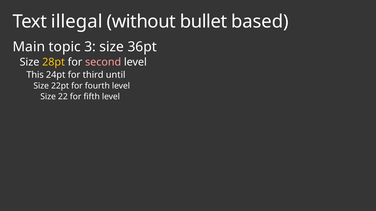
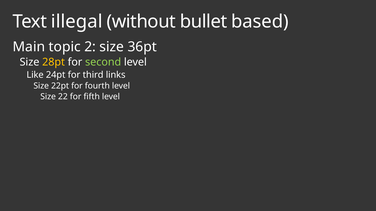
3: 3 -> 2 (90, 47)
second colour: pink -> light green (103, 62)
This: This -> Like (35, 75)
until: until -> links (116, 75)
